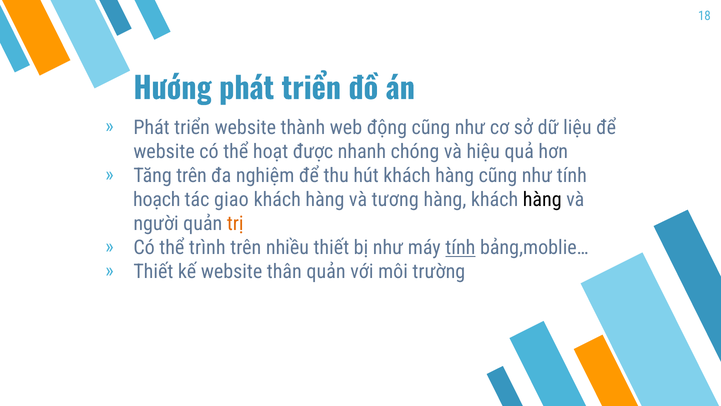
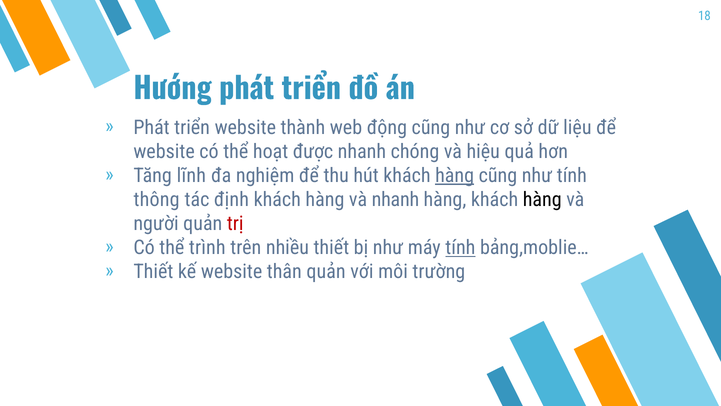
Tăng trên: trên -> lĩnh (191, 175)
hàng underline: none -> present (455, 175)
hoạch: hoạch -> thông (157, 199)
giao: giao -> định (231, 199)
và tương: tương -> nhanh (395, 199)
trị colour: orange -> red (235, 223)
